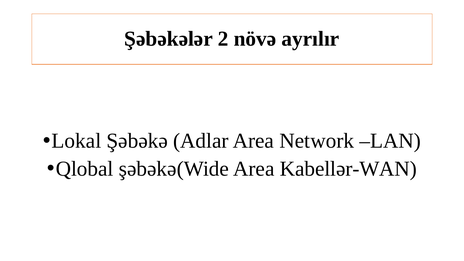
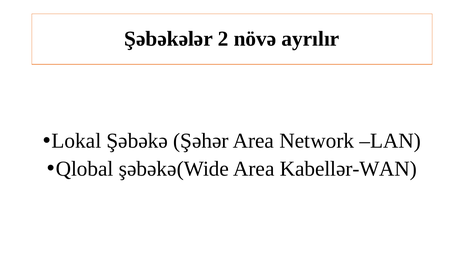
Adlar: Adlar -> Şəhər (201, 141)
